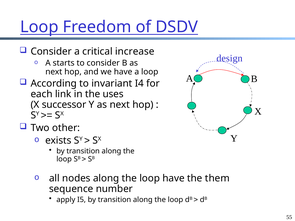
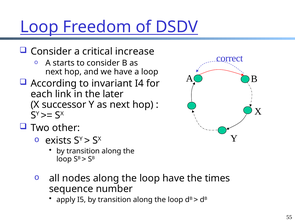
design: design -> correct (230, 58)
uses: uses -> later (113, 94)
them: them -> times (217, 178)
